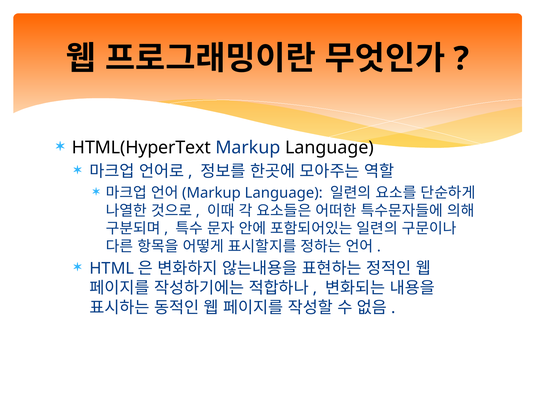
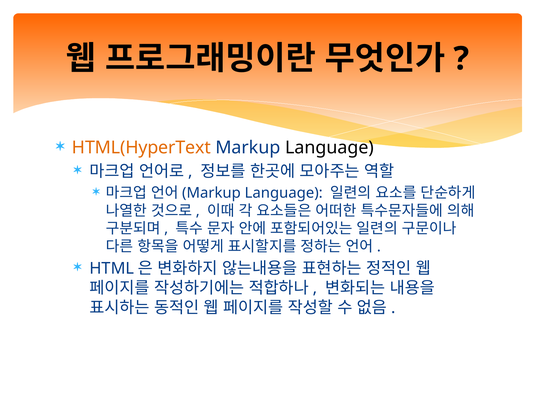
HTML(HyperText colour: black -> orange (141, 148)
